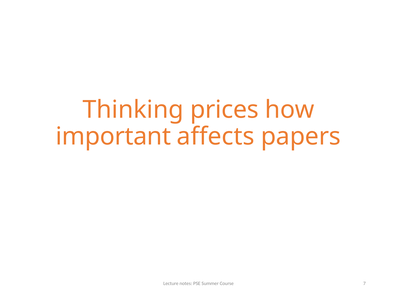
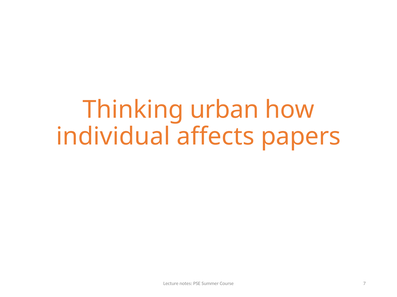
prices: prices -> urban (224, 110)
important: important -> individual (113, 137)
